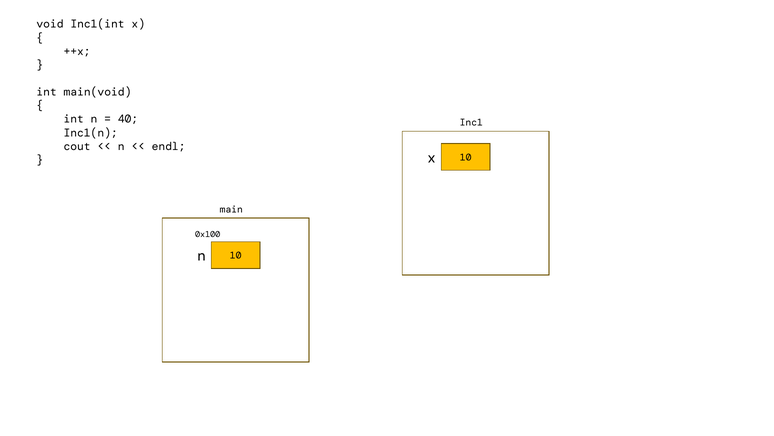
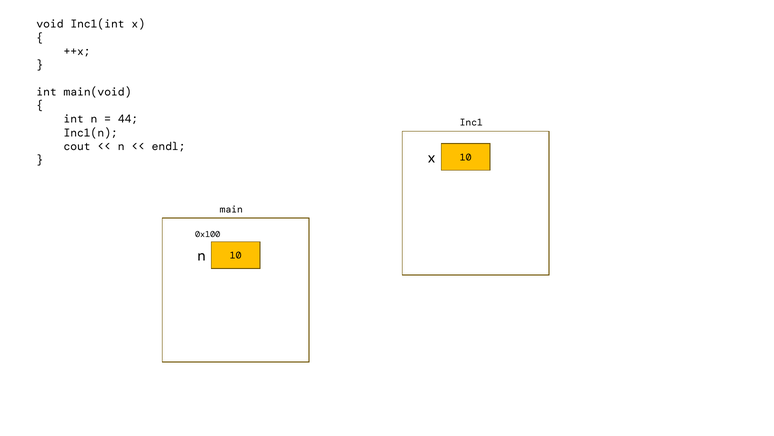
40: 40 -> 44 (128, 119)
